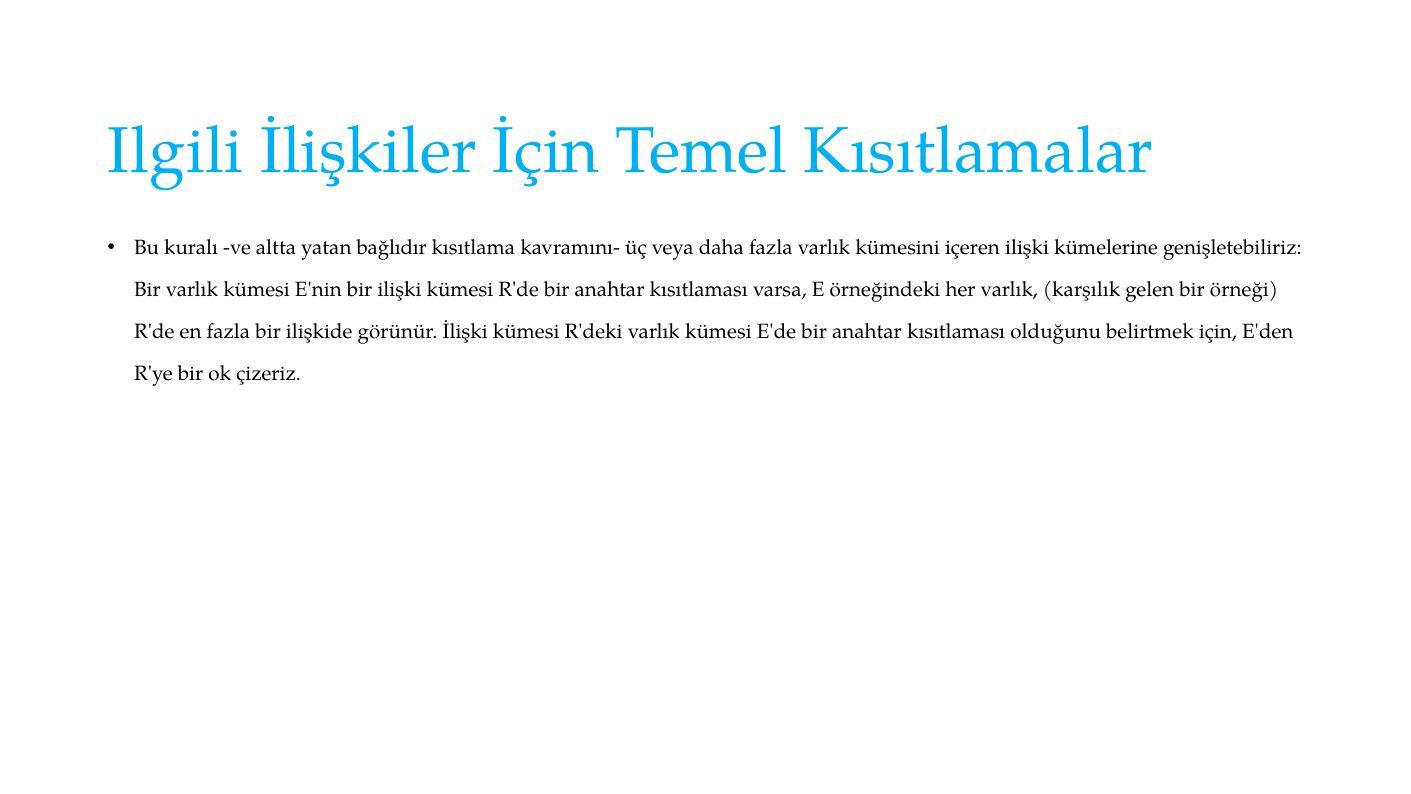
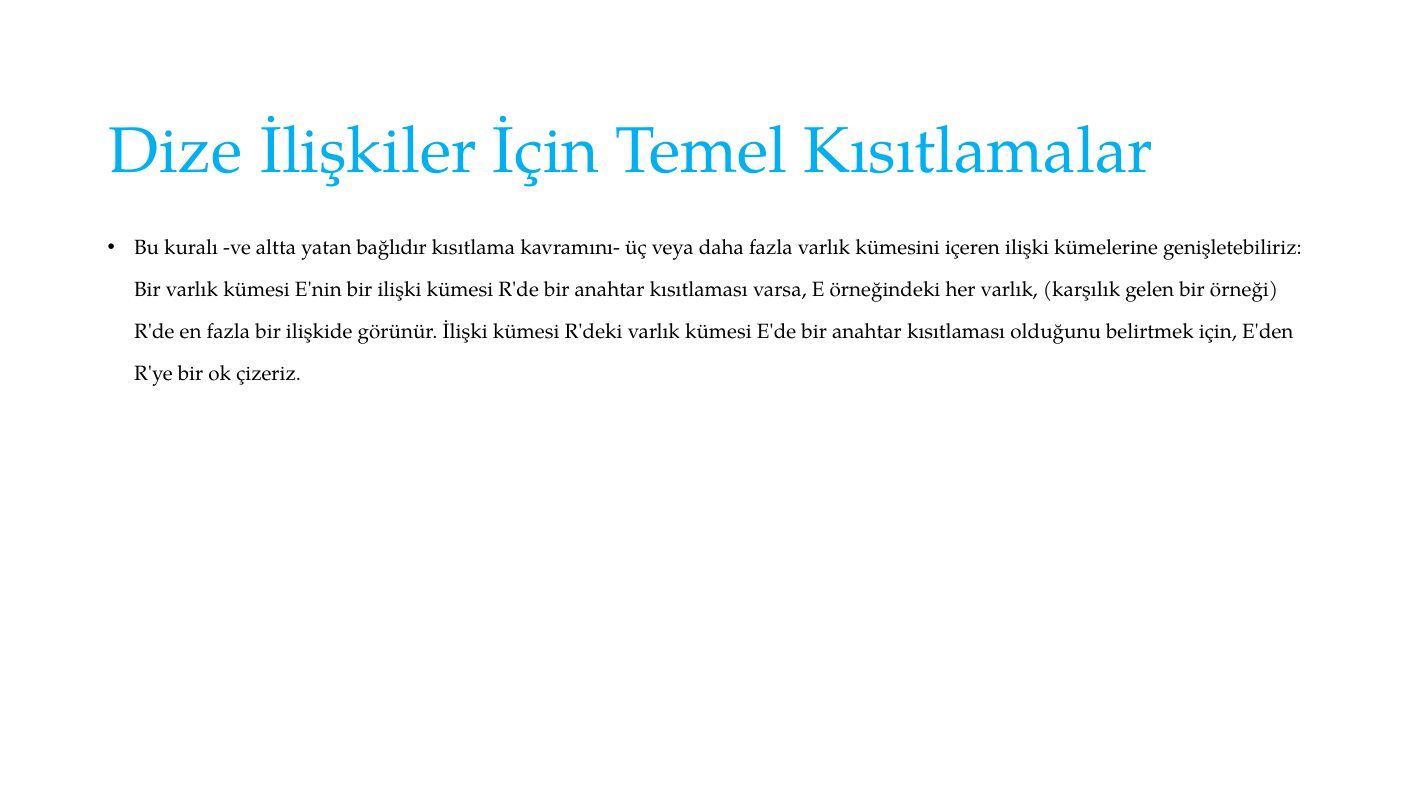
Ilgili: Ilgili -> Dize (176, 151)
